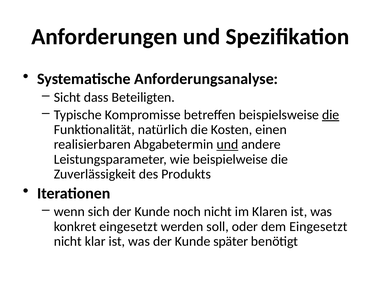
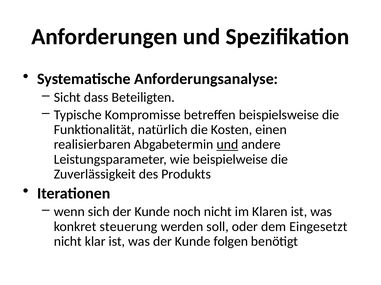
die underline: present -> none (331, 115)
konkret eingesetzt: eingesetzt -> steuerung (129, 227)
später: später -> folgen (231, 242)
